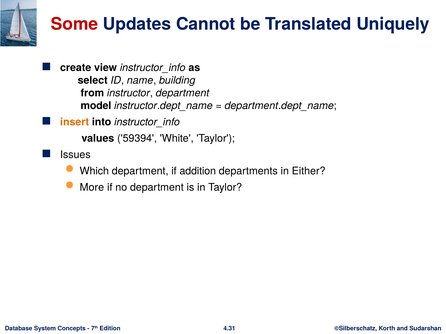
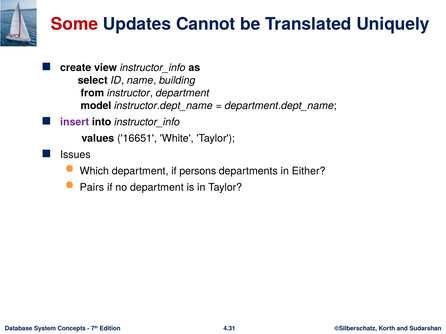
insert colour: orange -> purple (75, 122)
59394: 59394 -> 16651 (137, 139)
addition: addition -> persons (198, 171)
More: More -> Pairs (92, 187)
